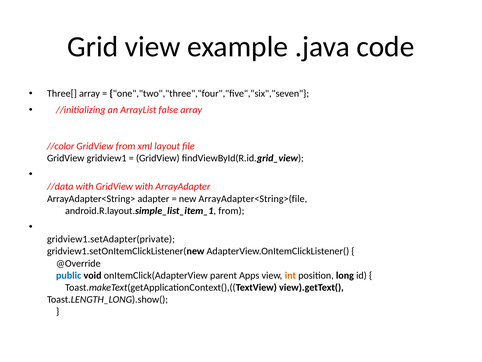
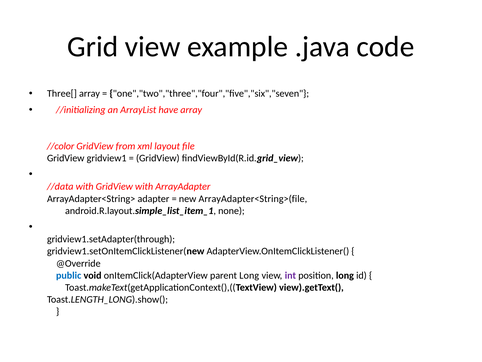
false: false -> have (168, 110)
android.R.layout.simple_list_item_1 from: from -> none (231, 211)
gridview1.setAdapter(private: gridview1.setAdapter(private -> gridview1.setAdapter(through (111, 239)
parent Apps: Apps -> Long (249, 275)
int colour: orange -> purple (290, 275)
